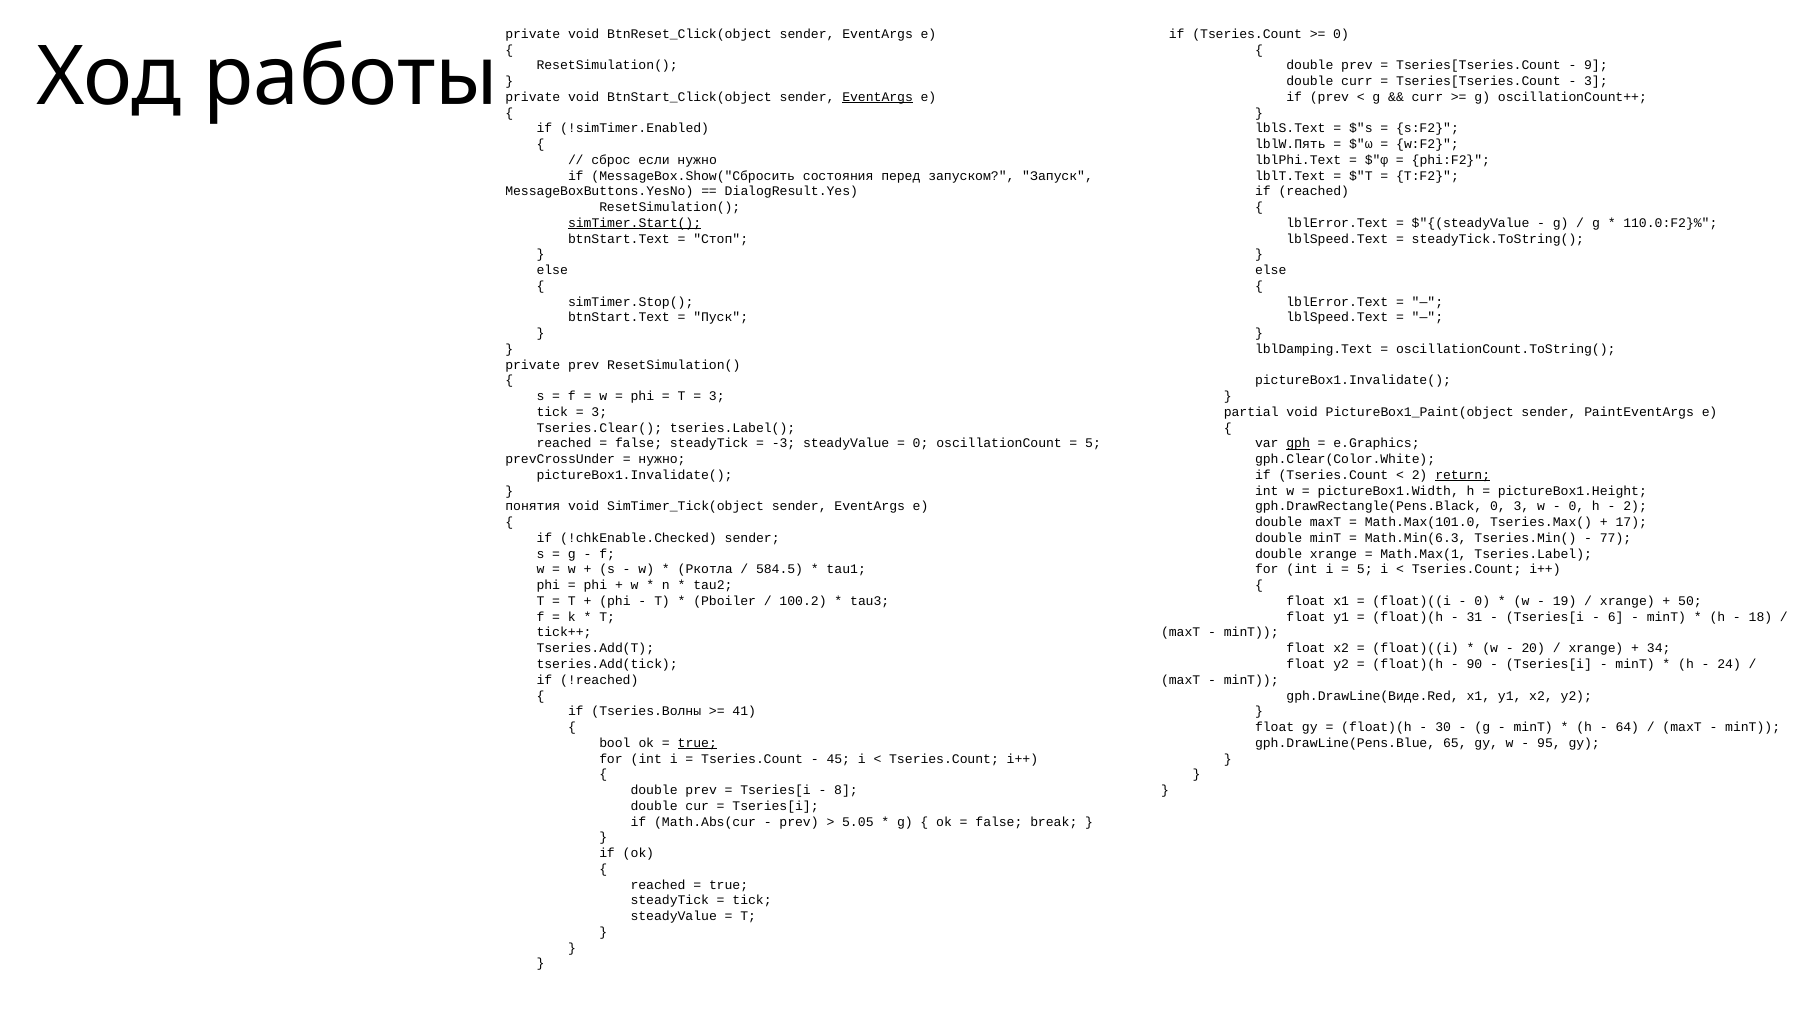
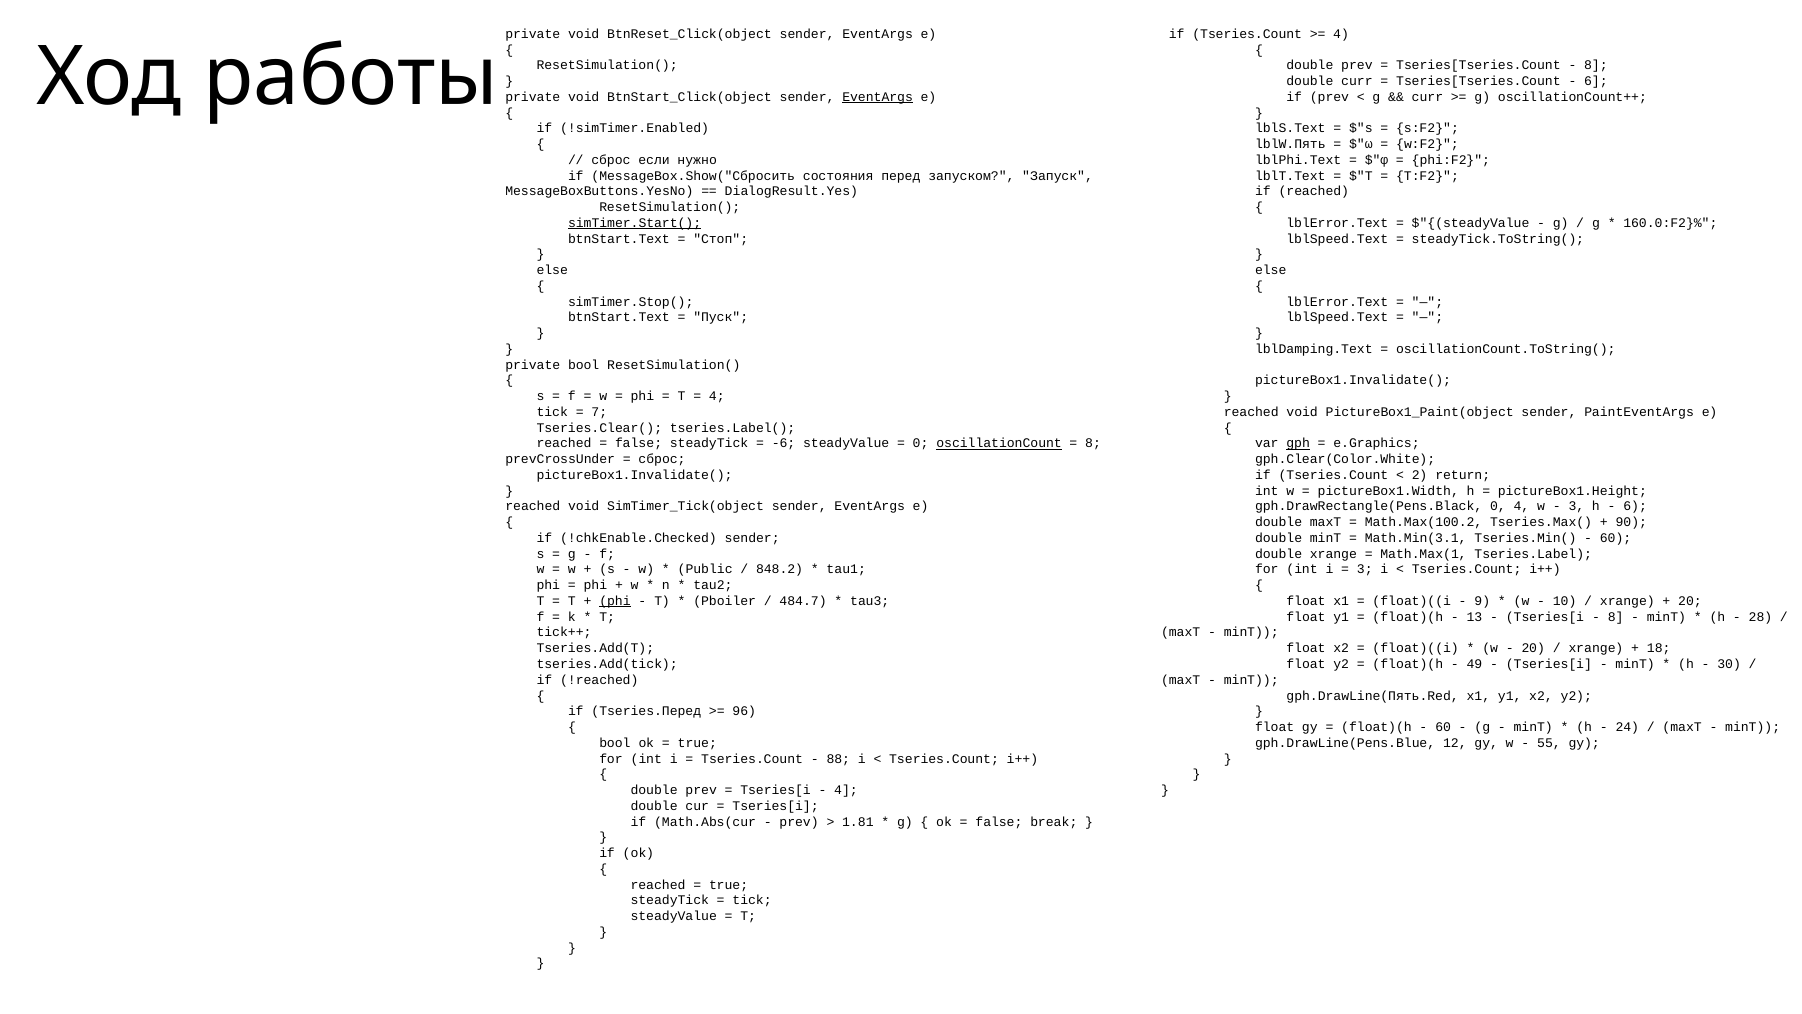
0: 0 -> 4 (1341, 34)
9: 9 -> 8 (1596, 65)
3: 3 -> 6 (1596, 81)
110.0:F2}%: 110.0:F2}% -> 160.0:F2}% (1670, 223)
private prev: prev -> bool (584, 365)
3: 3 -> 4 (717, 396)
3: 3 -> 7 (599, 412)
partial: partial -> reached (1251, 412)
-3: -3 -> -6 (784, 443)
oscillationCount underline: none -> present (999, 443)
5: 5 -> 8 (1093, 443)
нужно: нужно -> сброс (662, 459)
return underline: present -> none (1463, 475)
понятия: понятия -> reached (533, 506)
0 3: 3 -> 4 (1521, 506)
0: 0 -> 3 (1576, 506)
2: 2 -> 6 (1635, 506)
Math.Max(101.0: Math.Max(101.0 -> Math.Max(100.2 (1424, 522)
17: 17 -> 90 (1631, 522)
Math.Min(6.3: Math.Min(6.3 -> Math.Min(3.1 (1416, 538)
77: 77 -> 60 (1616, 538)
Pкотла: Pкотла -> Public (705, 569)
584.5: 584.5 -> 848.2 (780, 569)
5: 5 -> 3 (1365, 569)
phi underline: none -> present (615, 601)
100.2: 100.2 -> 484.7 (803, 601)
0: 0 -> 9 (1482, 601)
19: 19 -> 10 (1565, 601)
50: 50 -> 20 (1690, 601)
31: 31 -> 13 (1474, 617)
6: 6 -> 8 (1616, 617)
18: 18 -> 28 (1761, 617)
34: 34 -> 18 (1659, 648)
90: 90 -> 49 (1474, 664)
24: 24 -> 30 (1729, 664)
gph.DrawLine(Виде.Red: gph.DrawLine(Виде.Red -> gph.DrawLine(Пять.Red (1373, 695)
Tseries.Волны: Tseries.Волны -> Tseries.Перед (646, 711)
41: 41 -> 96 (744, 711)
30: 30 -> 60 (1443, 727)
64: 64 -> 24 (1627, 727)
true underline: present -> none (697, 743)
65: 65 -> 12 (1455, 743)
95: 95 -> 55 (1549, 743)
45: 45 -> 88 (838, 758)
8: 8 -> 4 (846, 790)
5.05: 5.05 -> 1.81 (858, 821)
